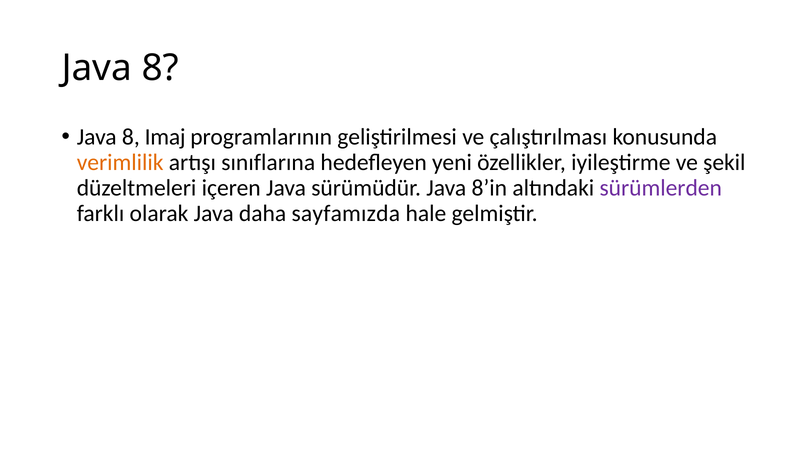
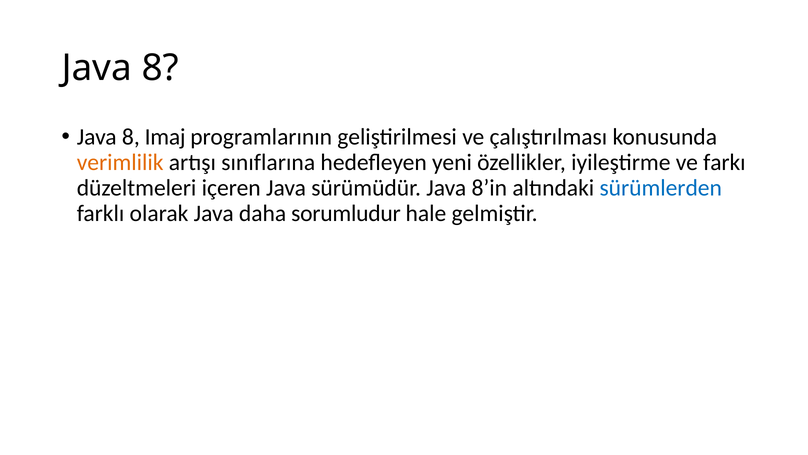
şekil: şekil -> farkı (724, 162)
sürümlerden colour: purple -> blue (661, 188)
sayfamızda: sayfamızda -> sorumludur (346, 213)
